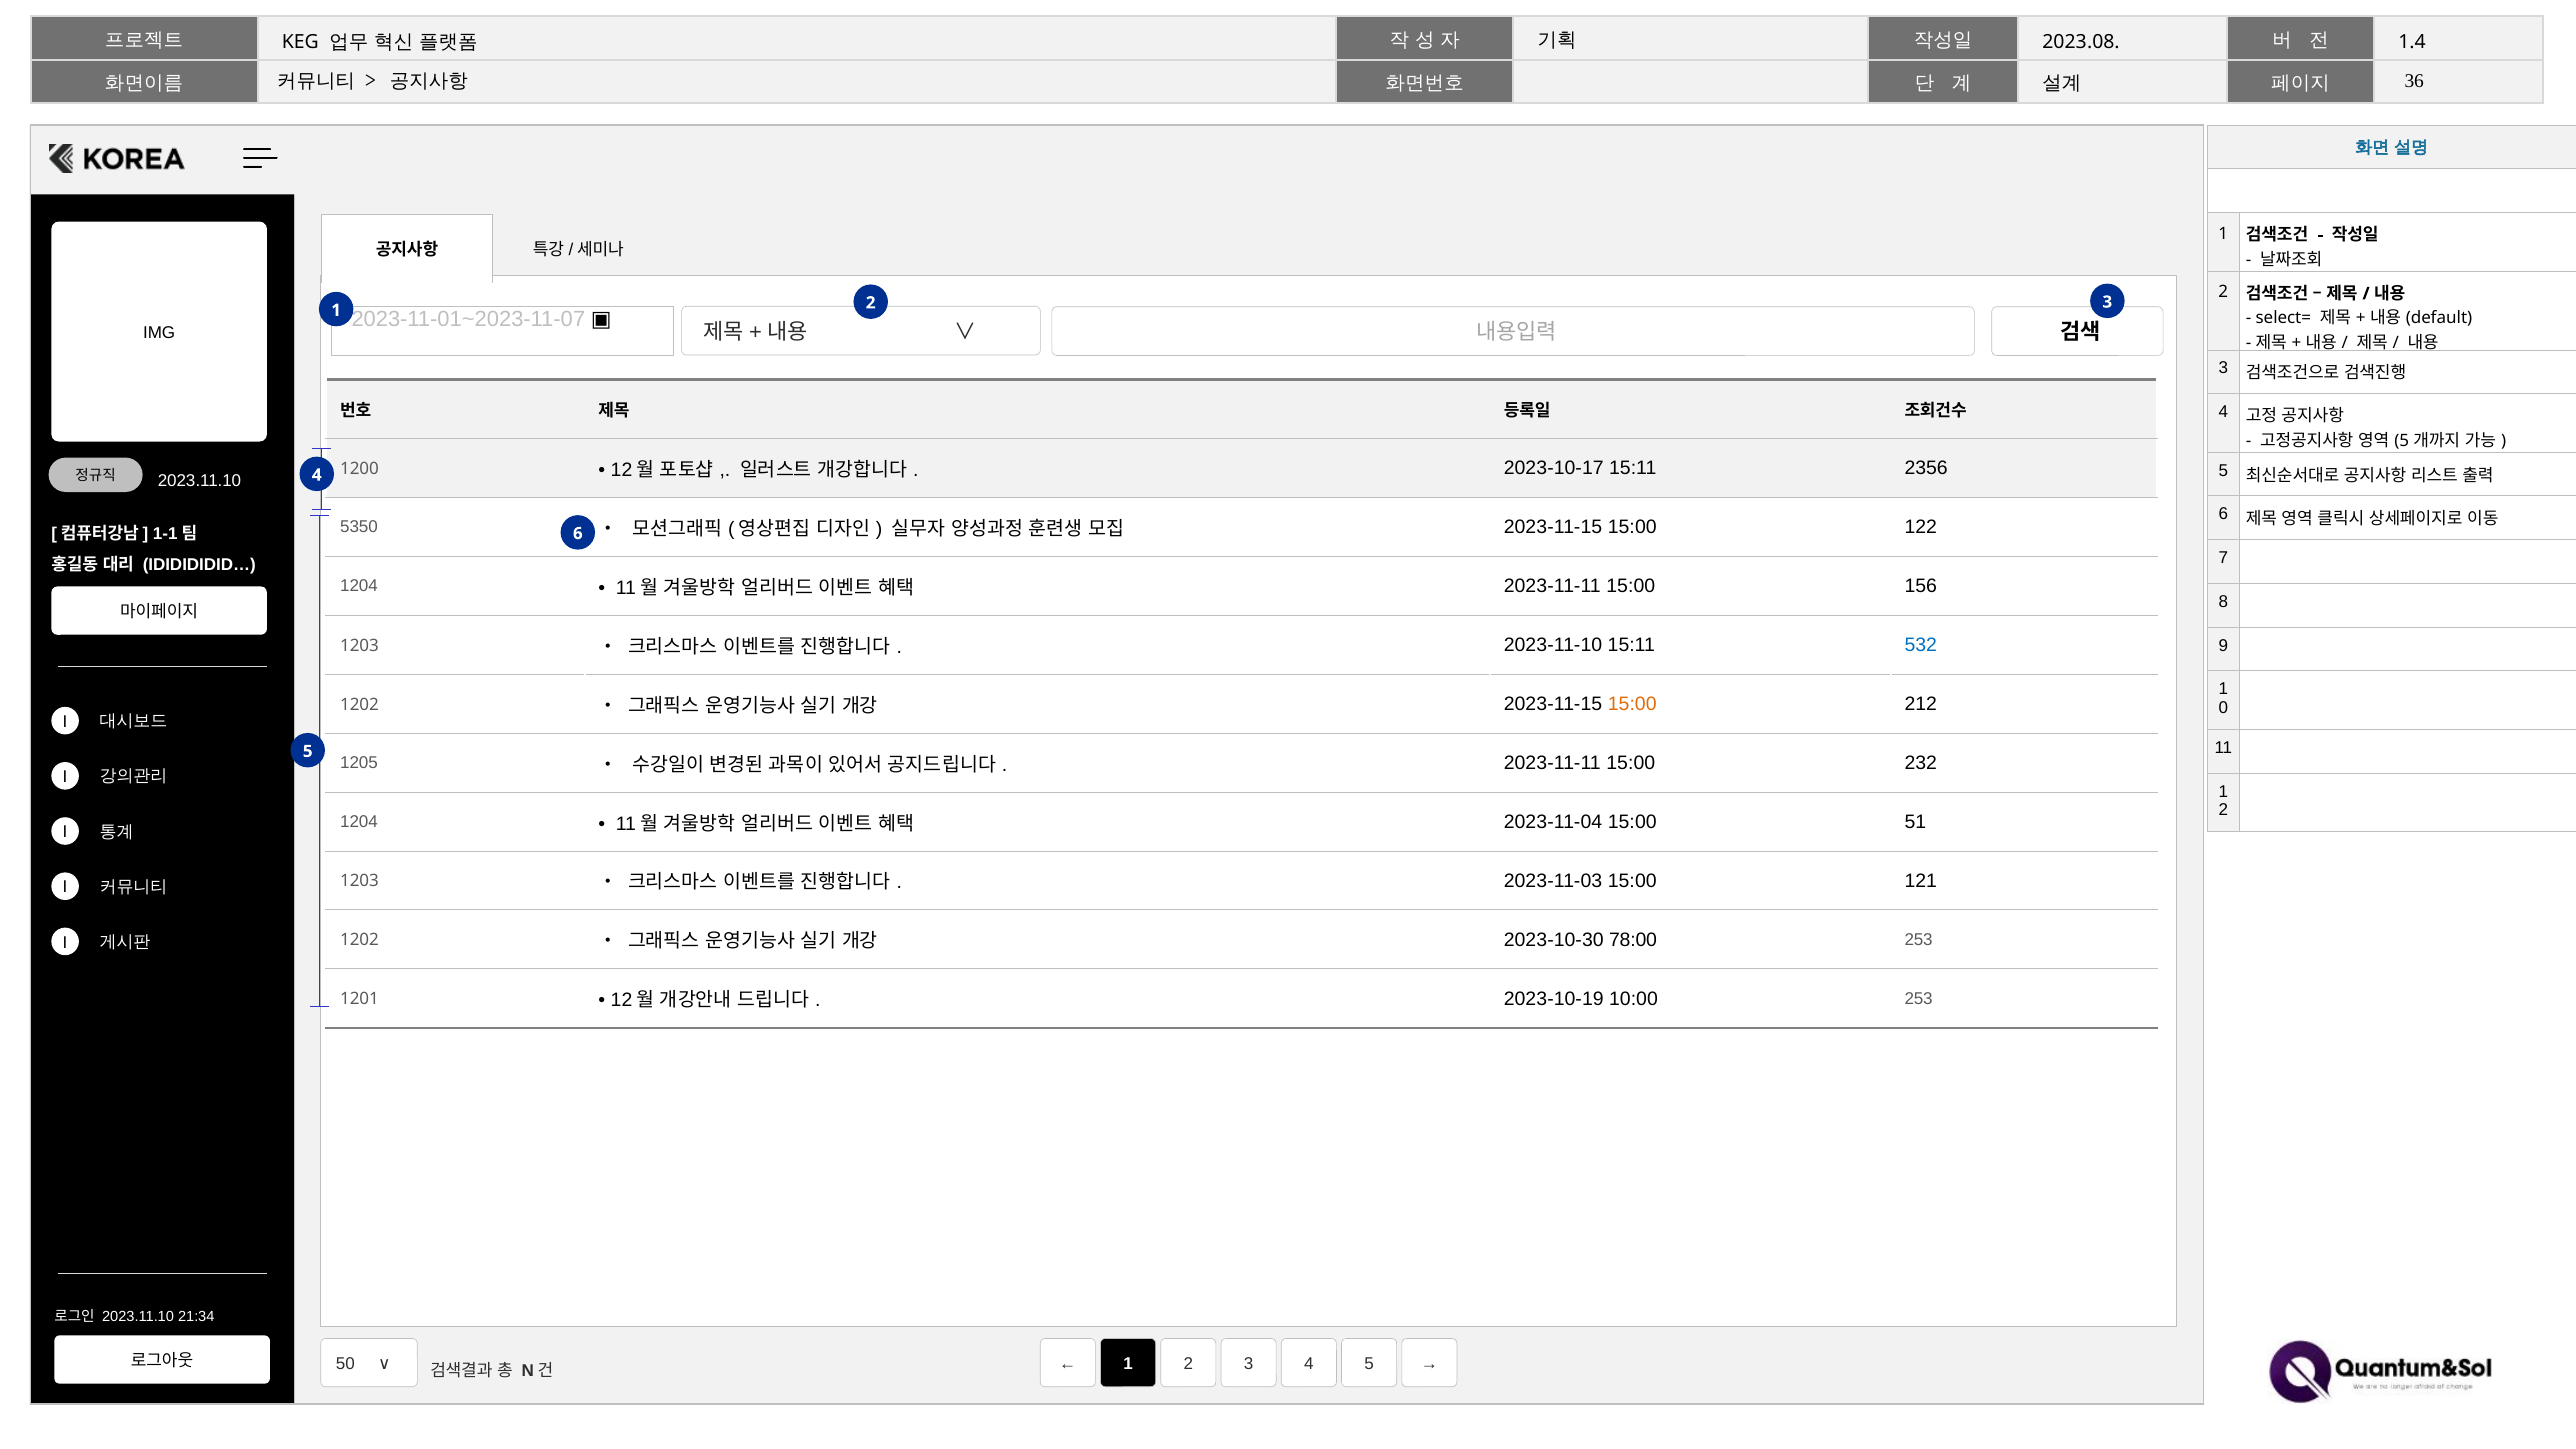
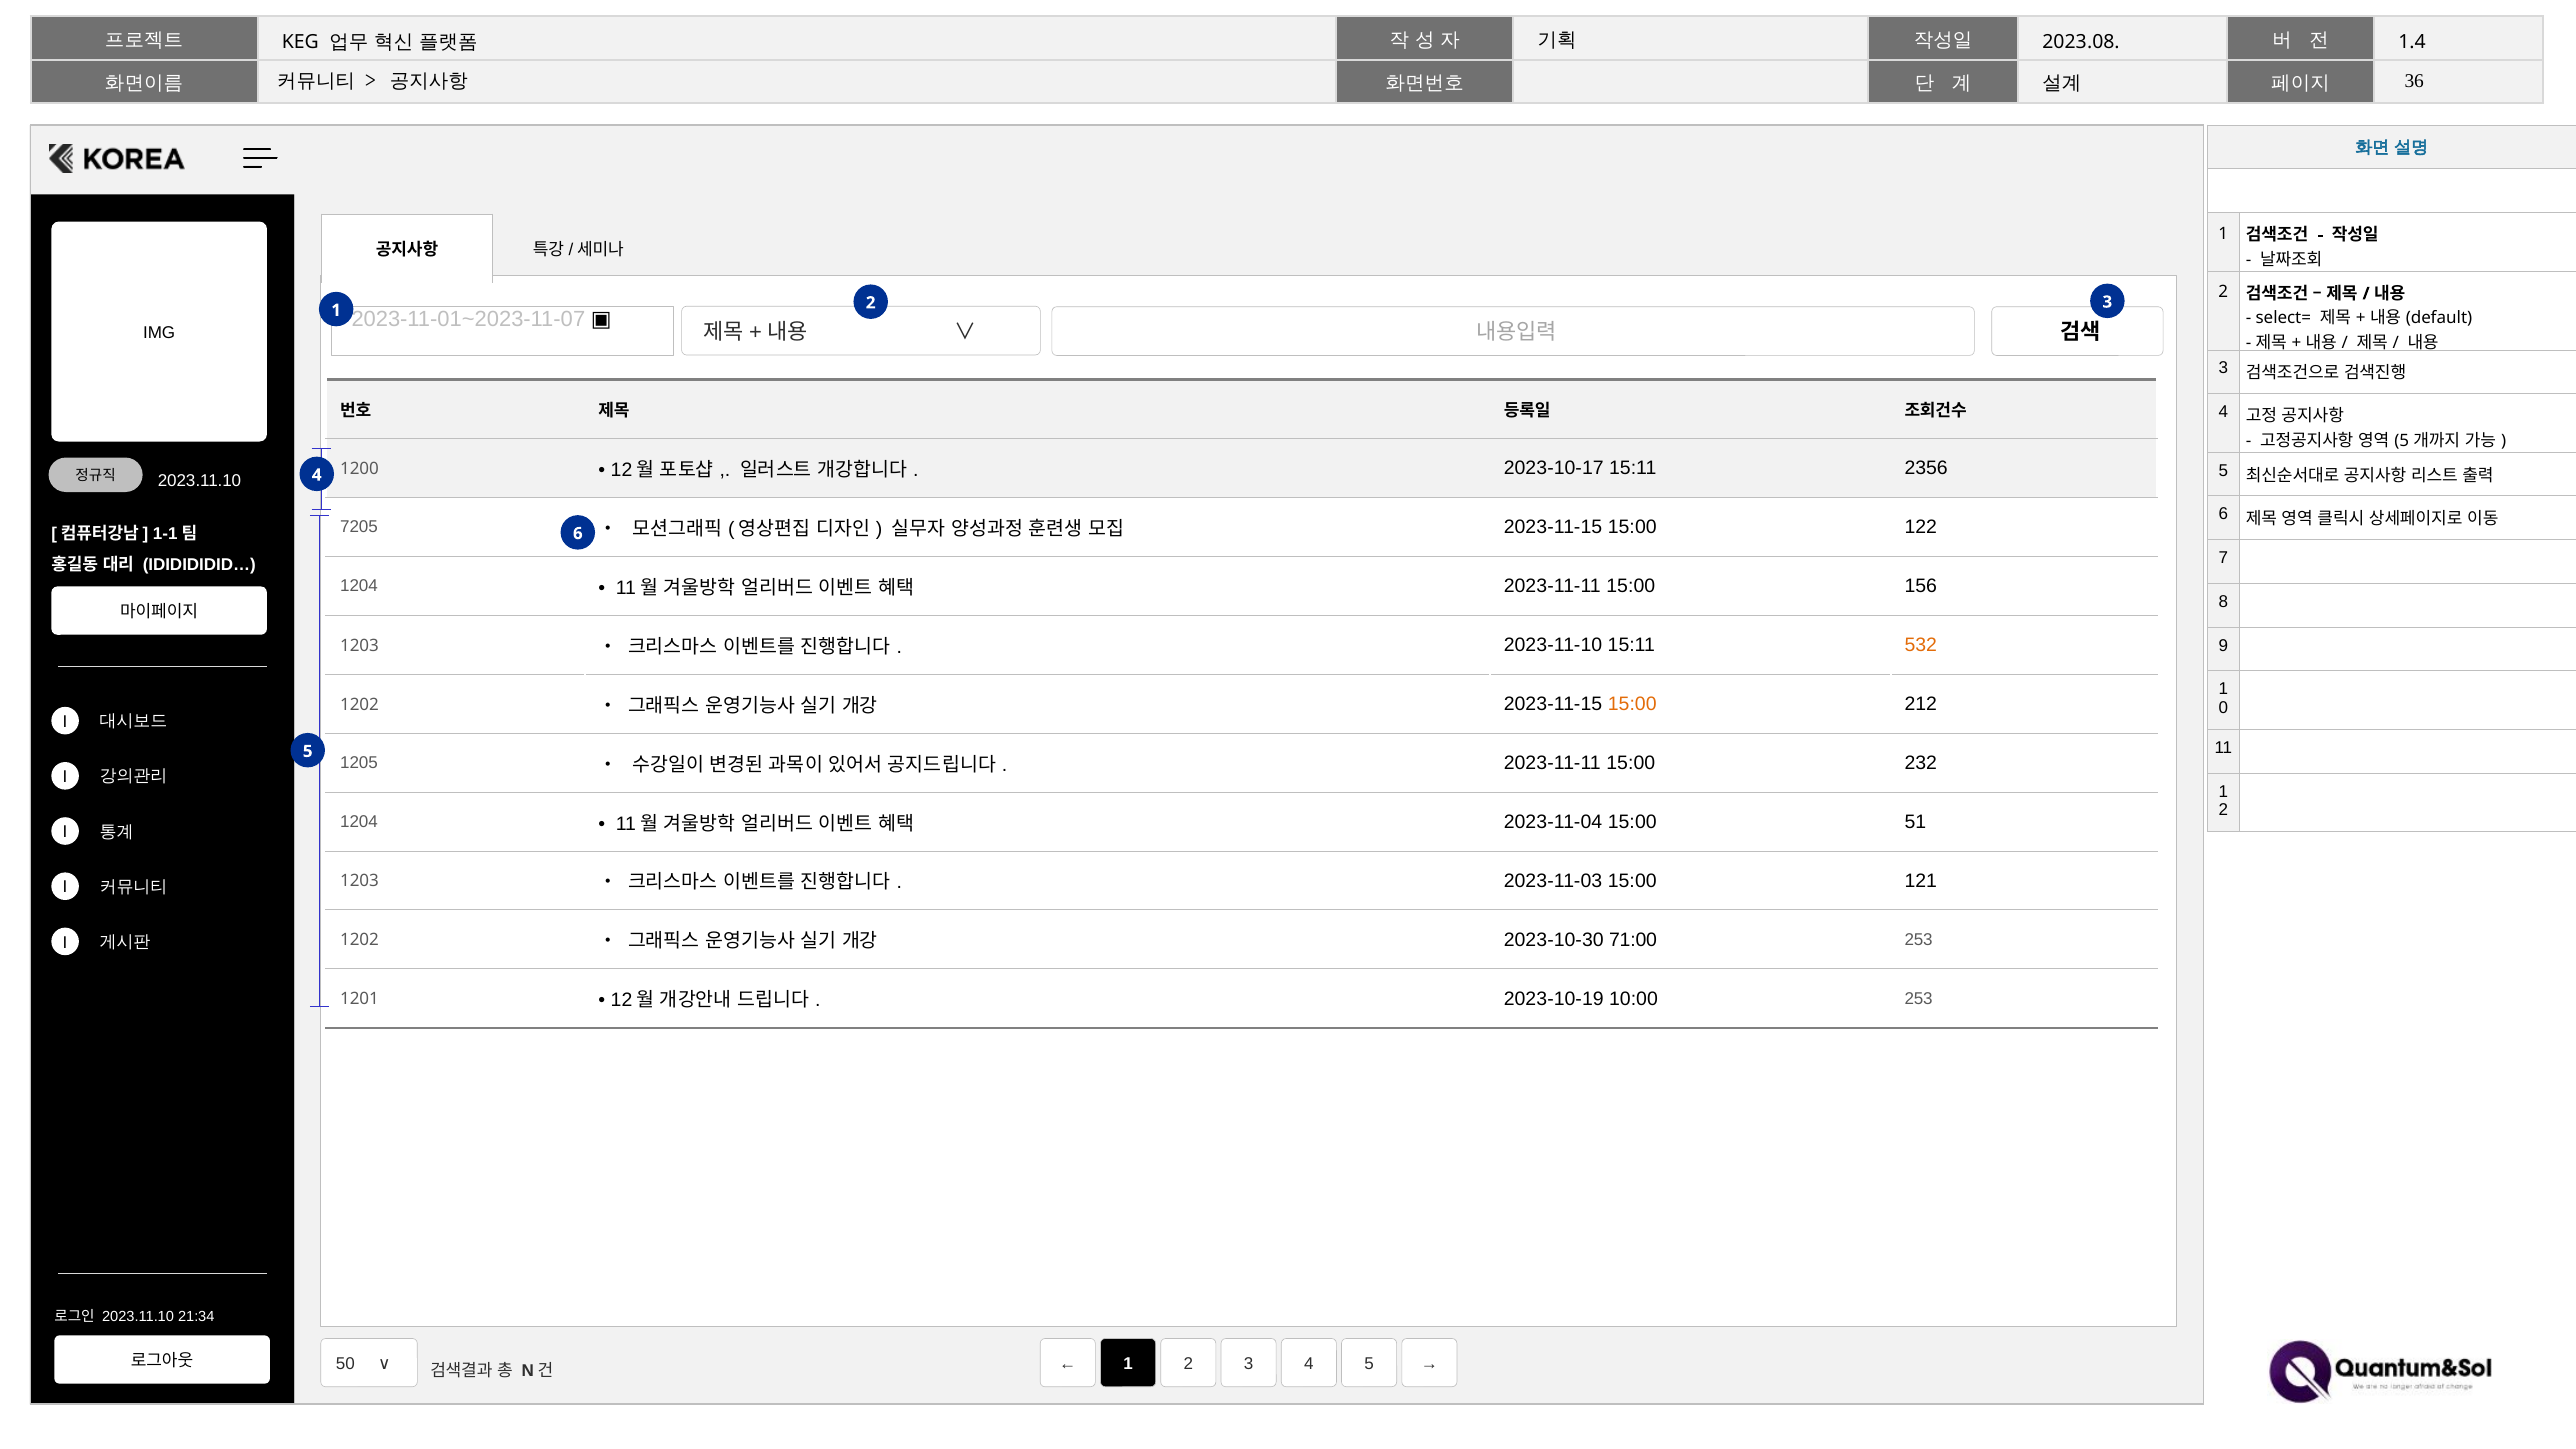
5350: 5350 -> 7205 (359, 527)
532 colour: blue -> orange (1921, 645)
78:00: 78:00 -> 71:00 (1633, 940)
